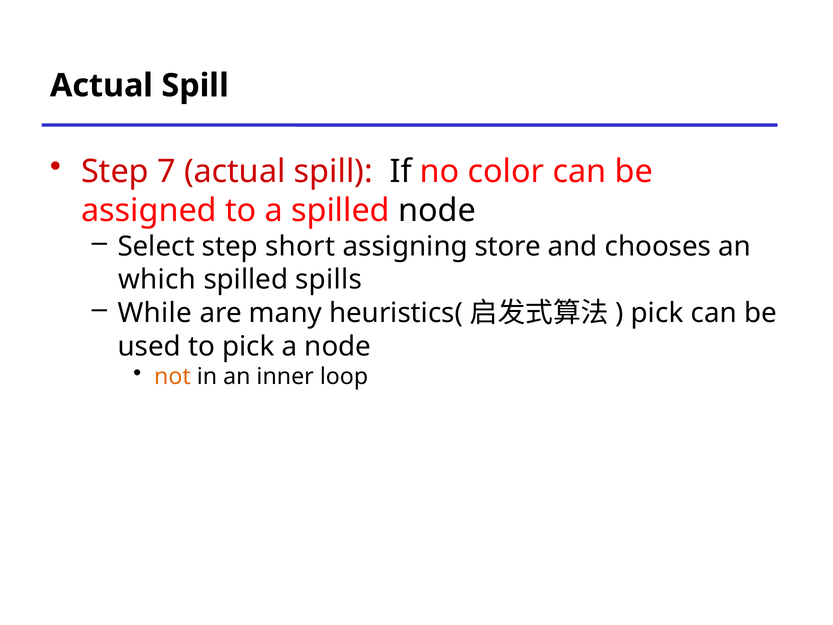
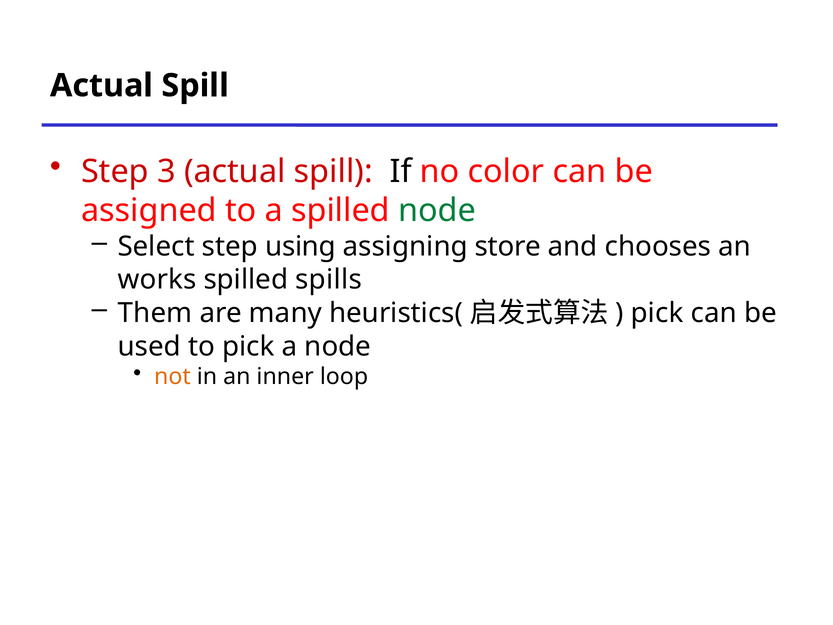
7: 7 -> 3 (166, 172)
node colour: black -> green (437, 211)
short: short -> using (301, 246)
which: which -> works (157, 280)
While: While -> Them (155, 313)
